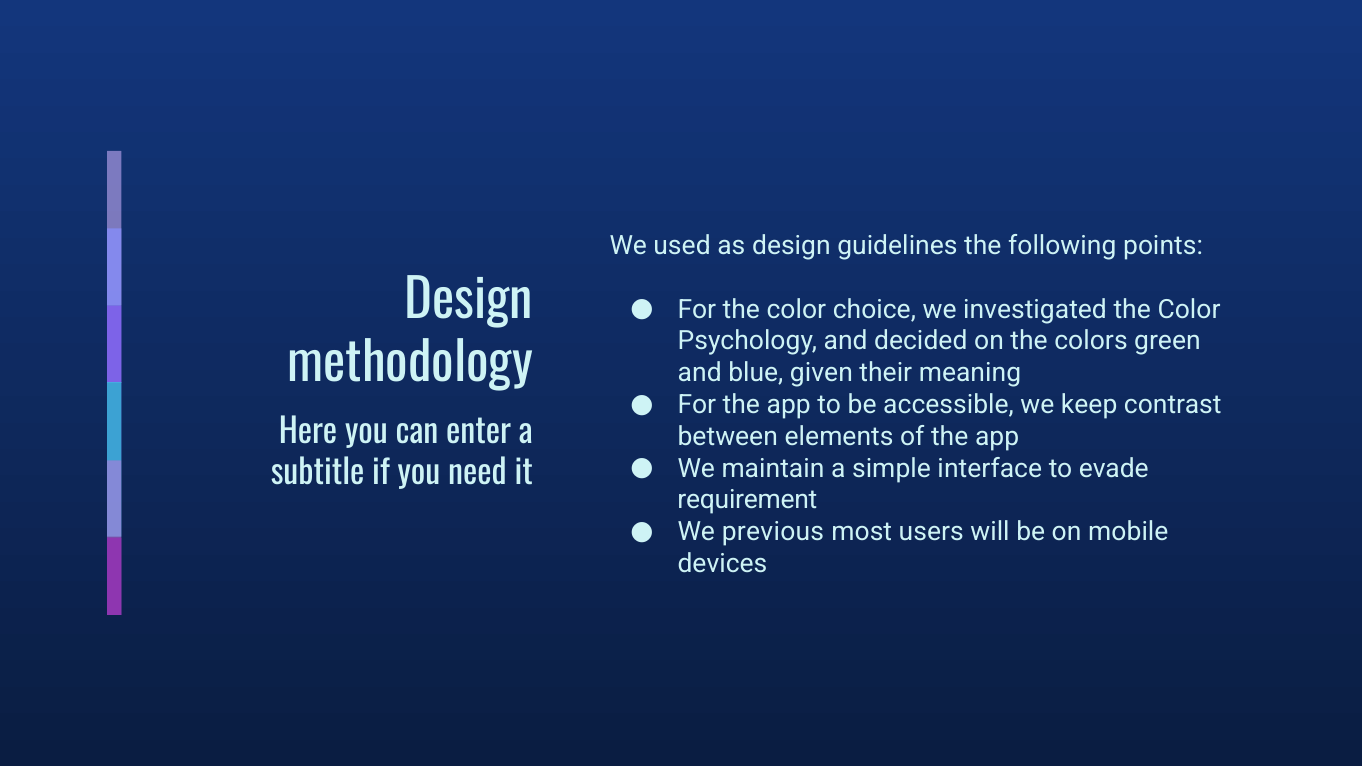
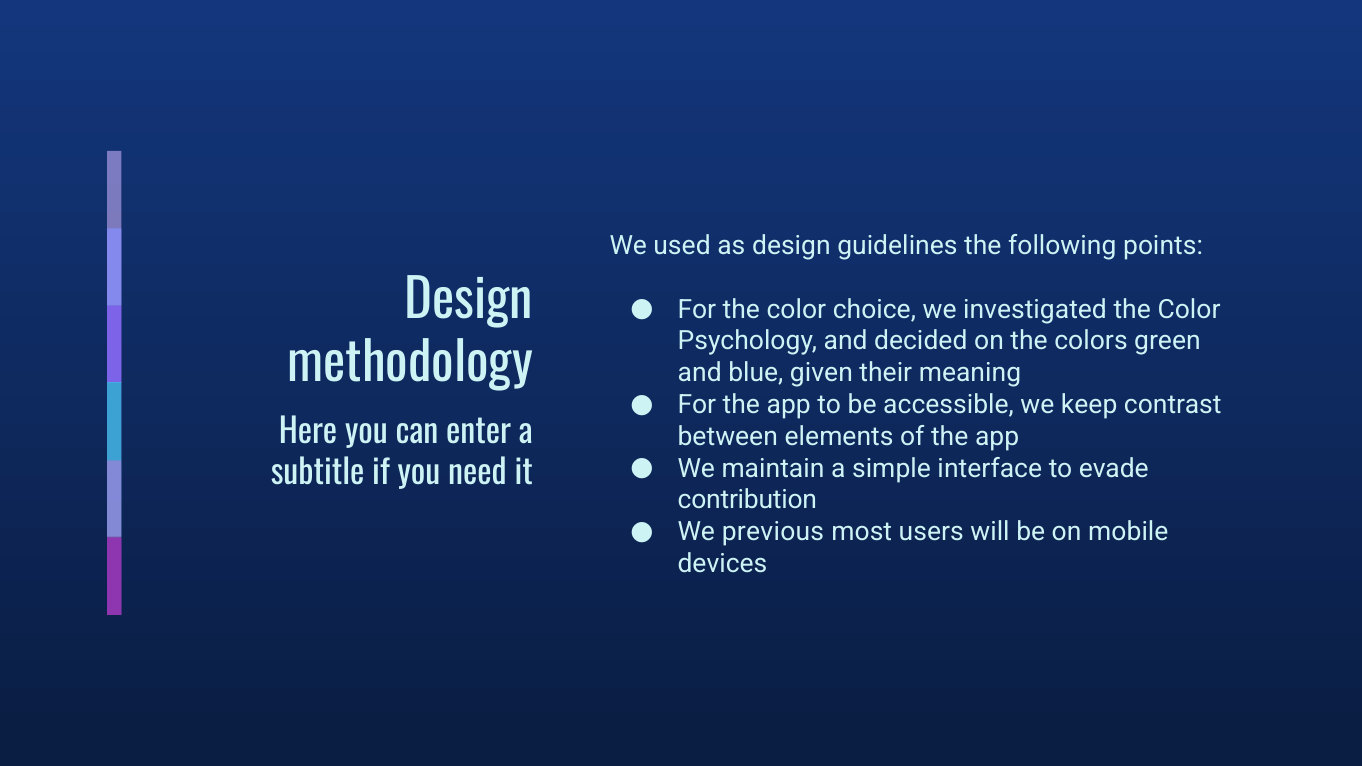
requirement: requirement -> contribution (747, 500)
